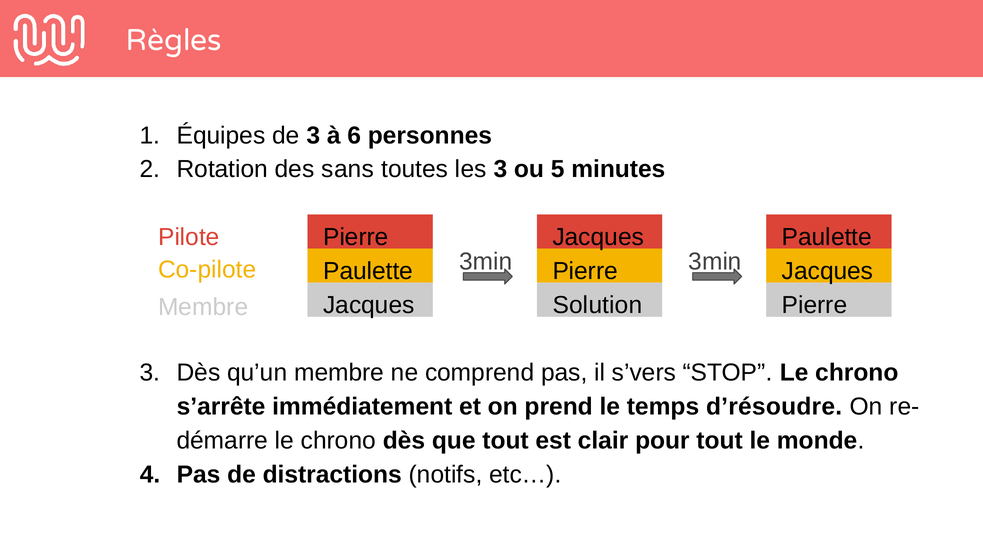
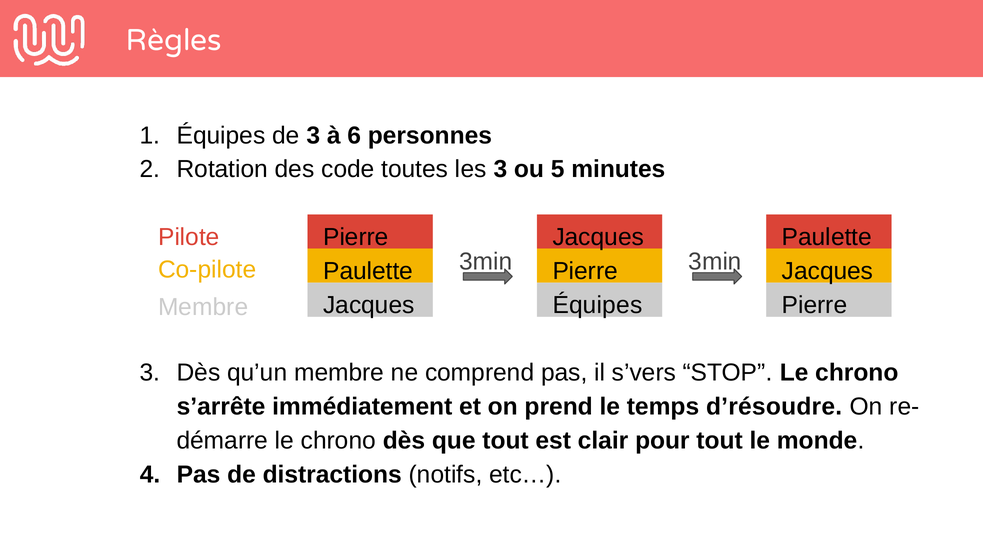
sans: sans -> code (348, 169)
Solution: Solution -> Équipes (597, 305)
